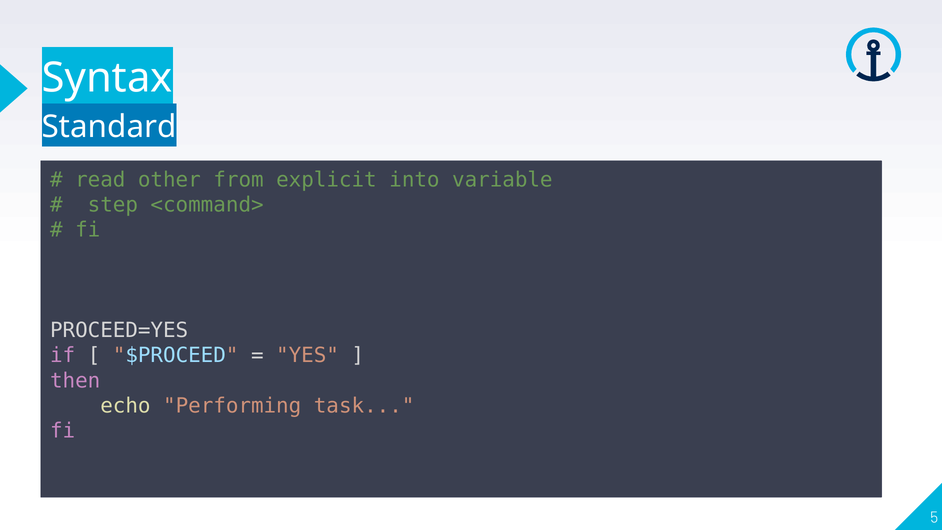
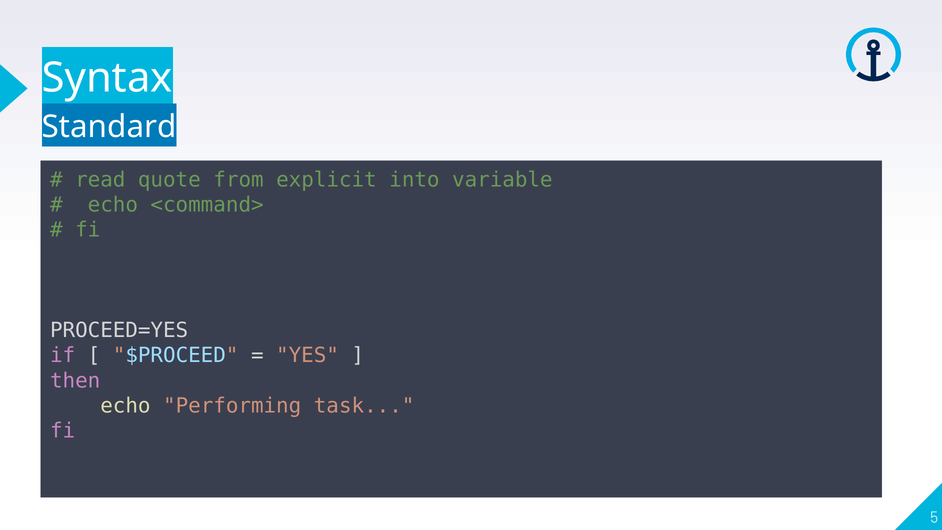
other: other -> quote (169, 180)
step: step -> echo (113, 205)
